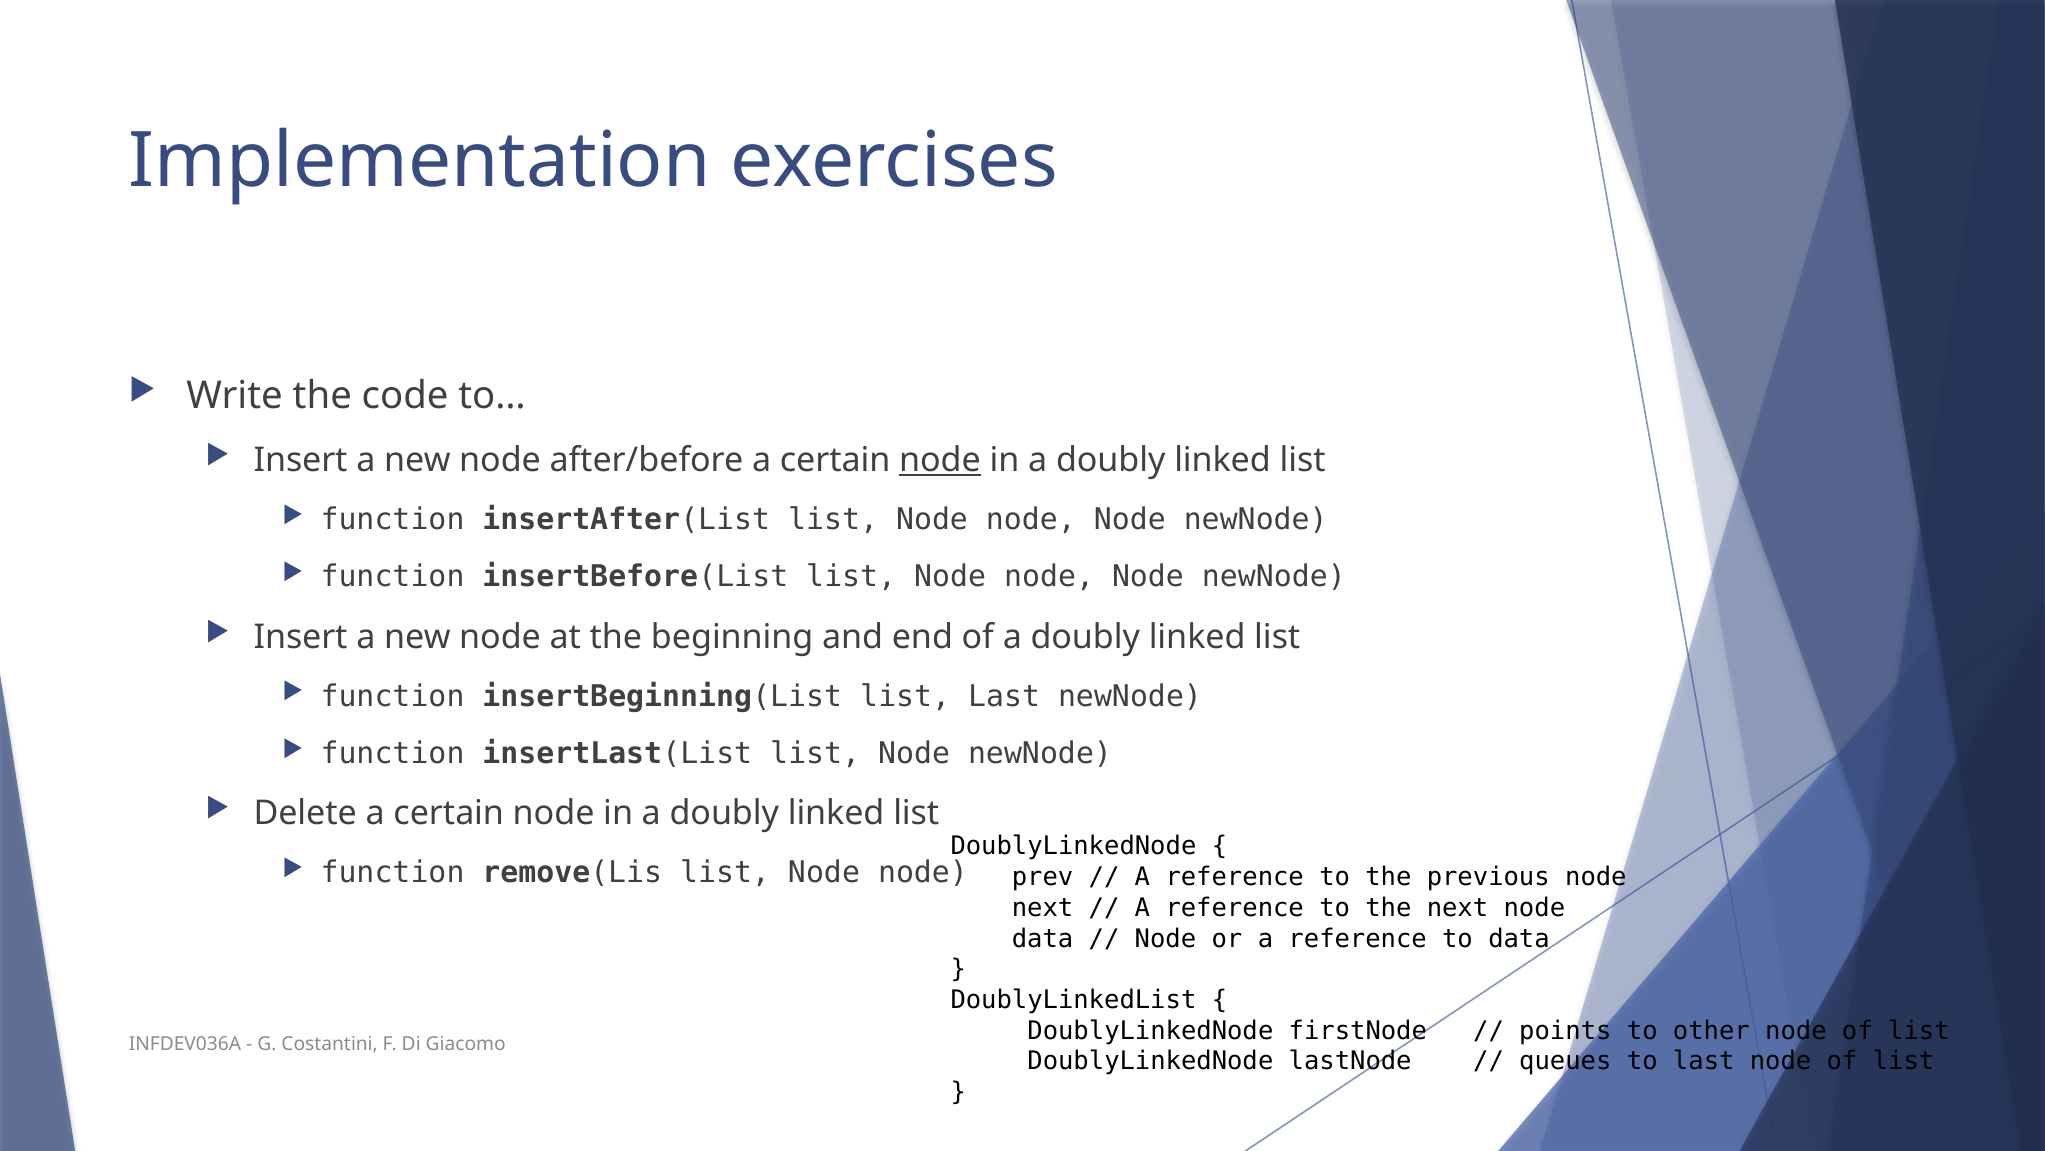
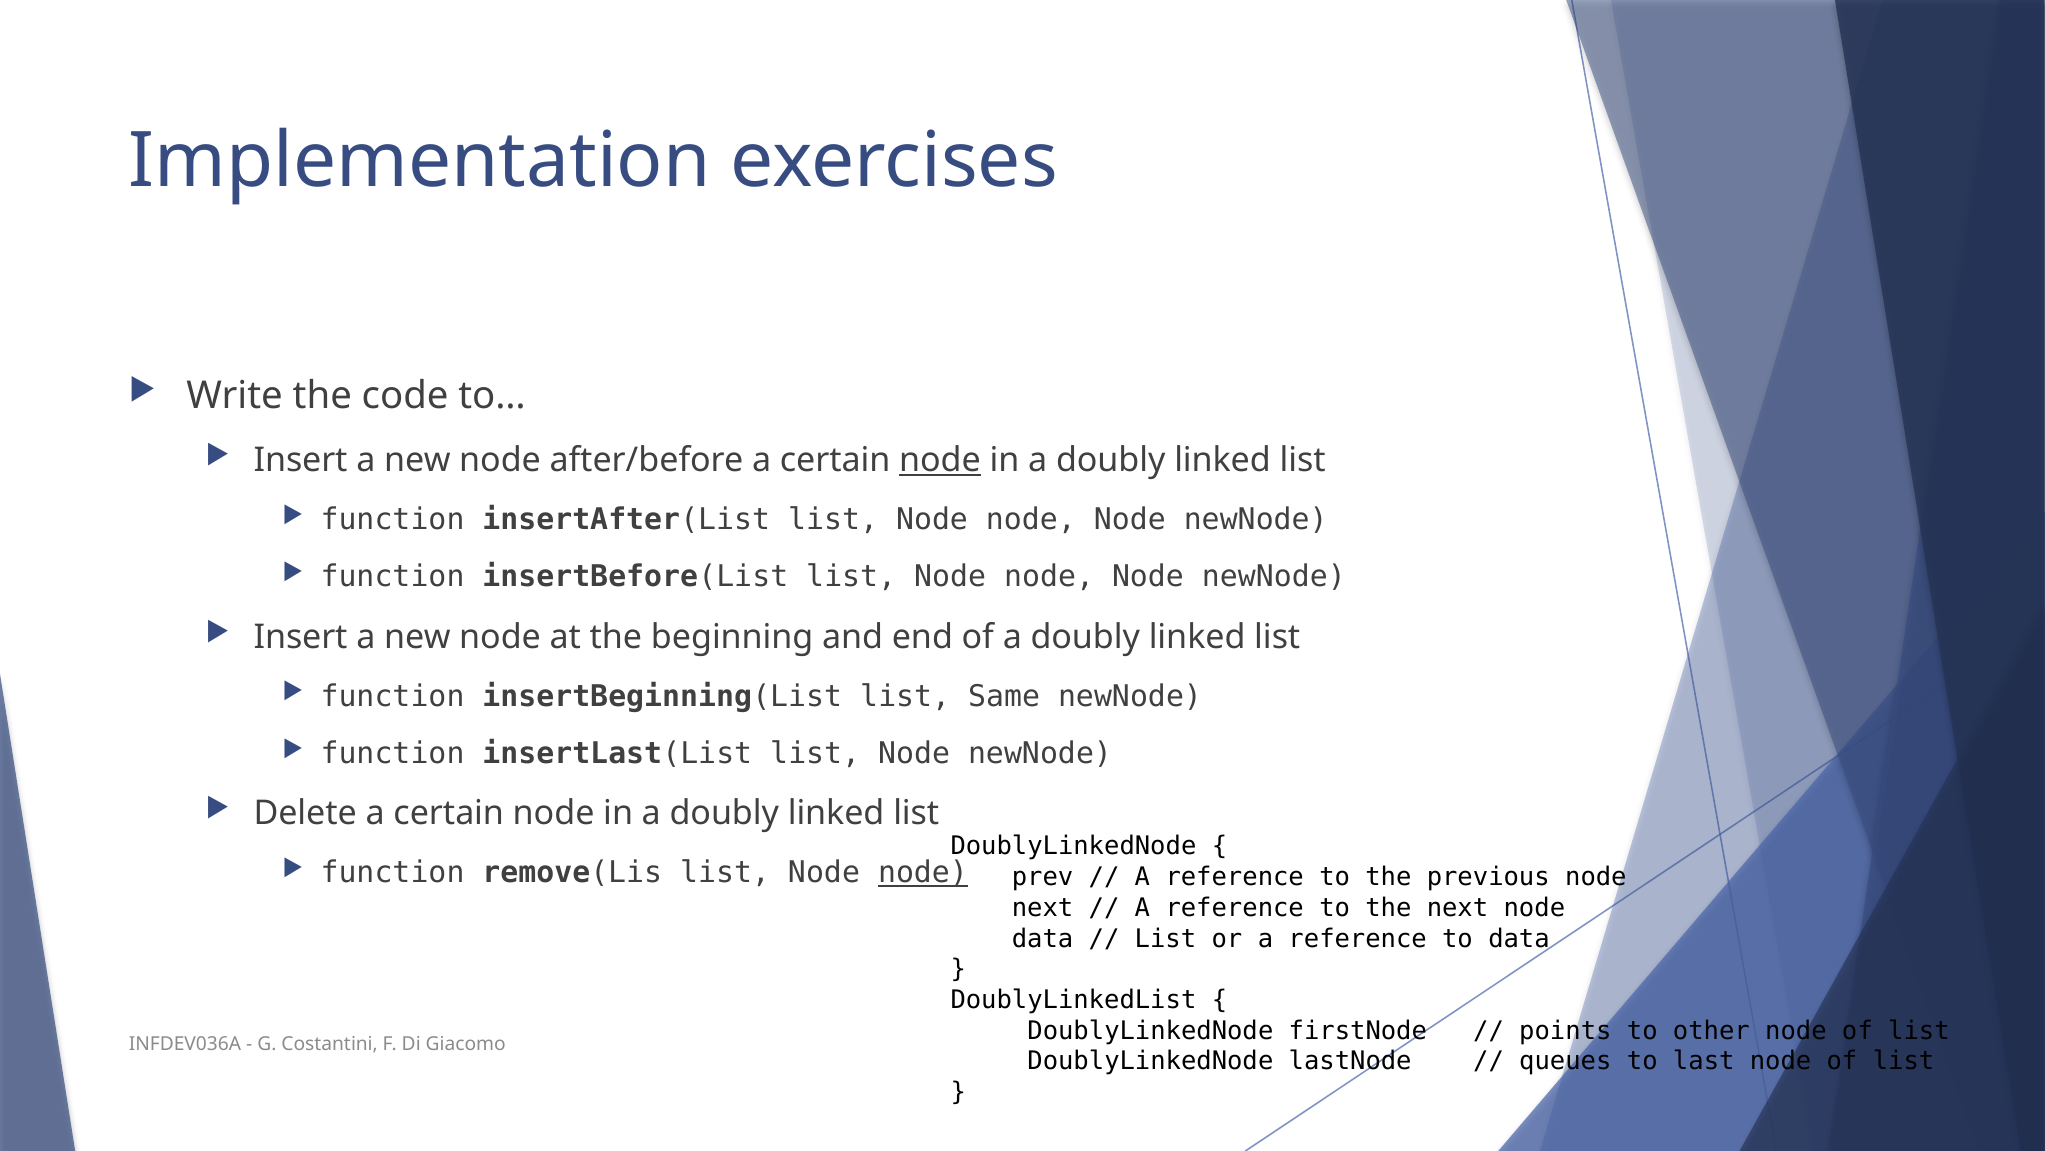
list Last: Last -> Same (1004, 696)
node underline: none -> present (923, 872)
Node: Node -> List (1165, 938)
